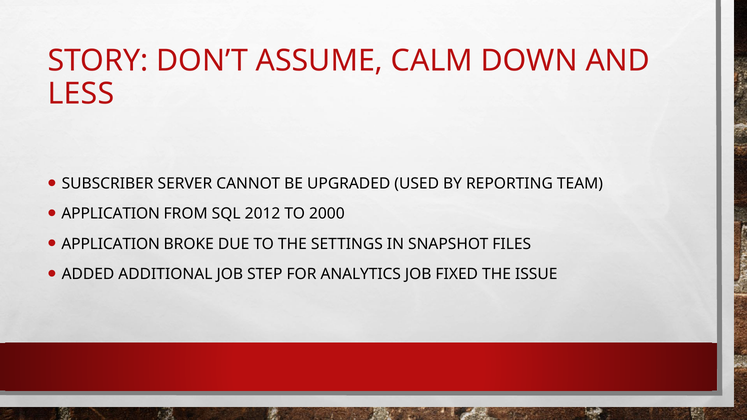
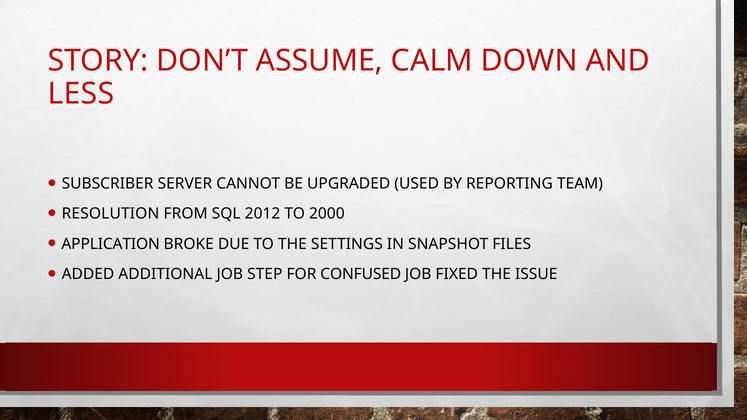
APPLICATION: APPLICATION -> RESOLUTION (111, 214)
ANALYTICS: ANALYTICS -> CONFUSED (361, 274)
